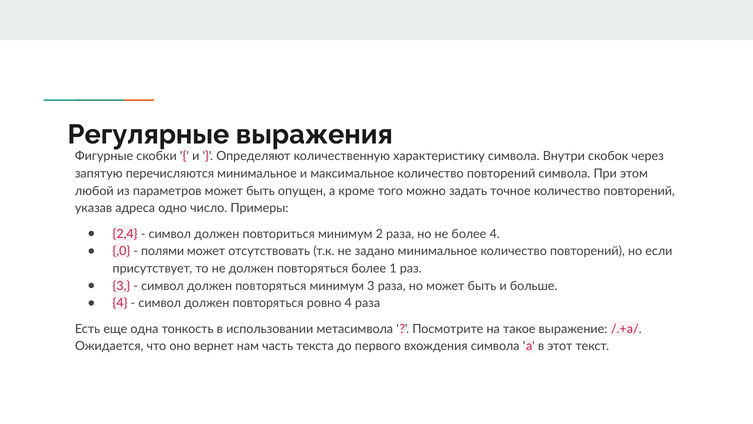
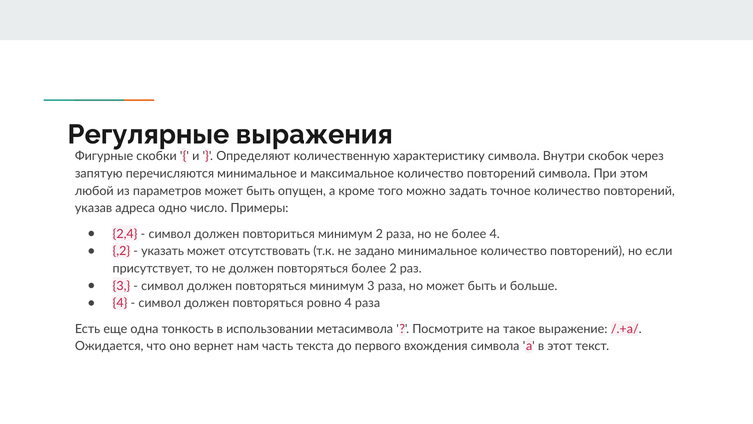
,0: ,0 -> ,2 (121, 251)
полями: полями -> указать (163, 251)
более 1: 1 -> 2 (393, 268)
